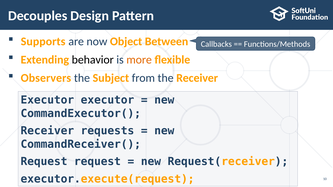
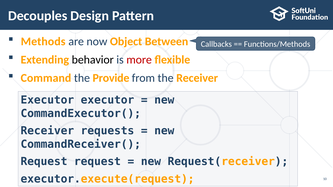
Supports: Supports -> Methods (43, 42)
more colour: orange -> red (139, 60)
Observers: Observers -> Command (46, 78)
Subject: Subject -> Provide (111, 78)
